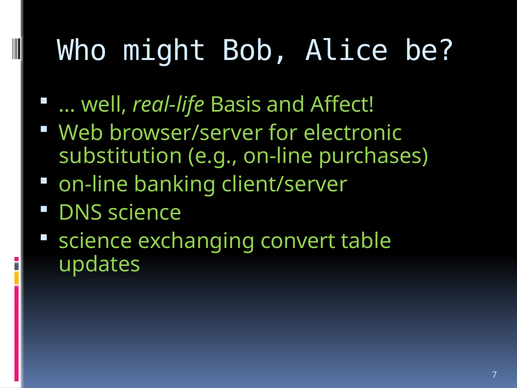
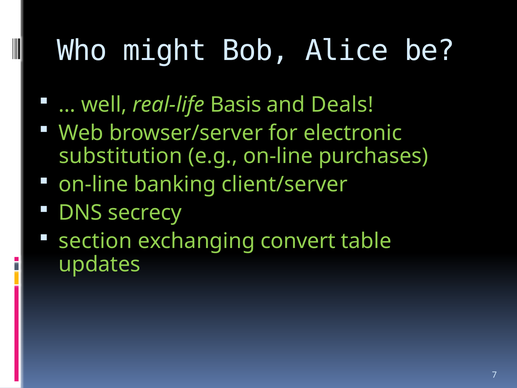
Affect: Affect -> Deals (342, 105)
DNS science: science -> secrecy (145, 213)
science: science -> section (95, 241)
